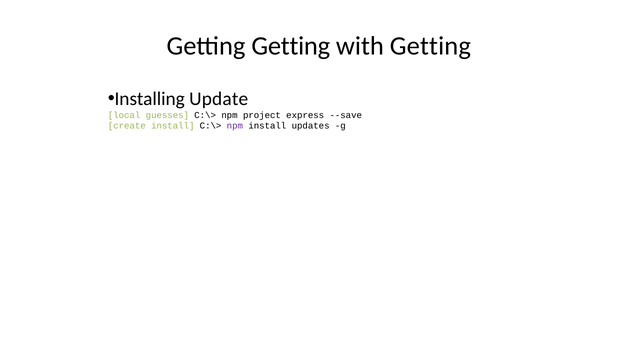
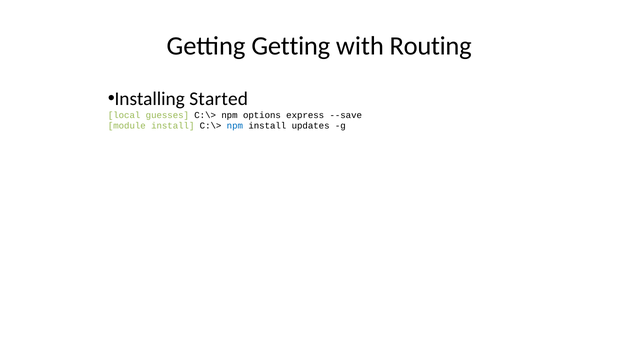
with Getting: Getting -> Routing (431, 46)
Update: Update -> Started (219, 99)
project: project -> options (262, 115)
create: create -> module (127, 126)
npm colour: purple -> blue (235, 126)
